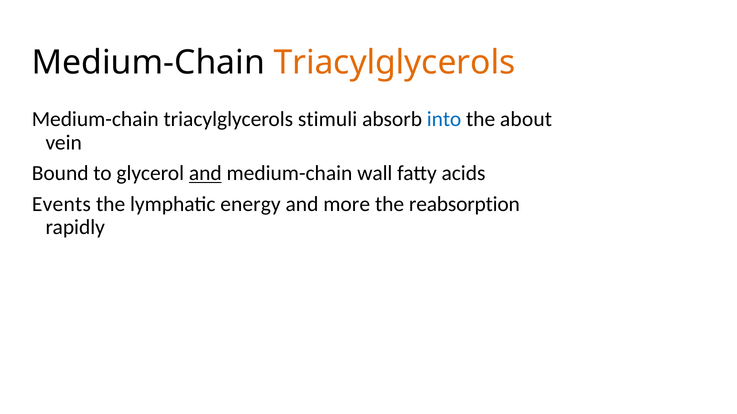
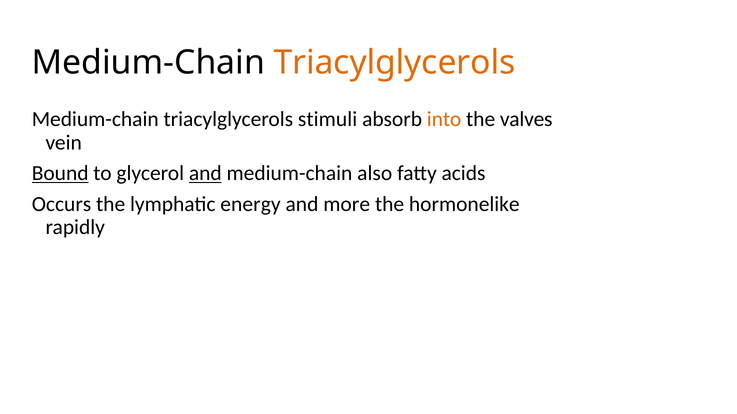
into colour: blue -> orange (444, 119)
about: about -> valves (526, 119)
Bound underline: none -> present (60, 174)
wall: wall -> also (375, 174)
Events: Events -> Occurs (62, 204)
reabsorption: reabsorption -> hormonelike (464, 204)
